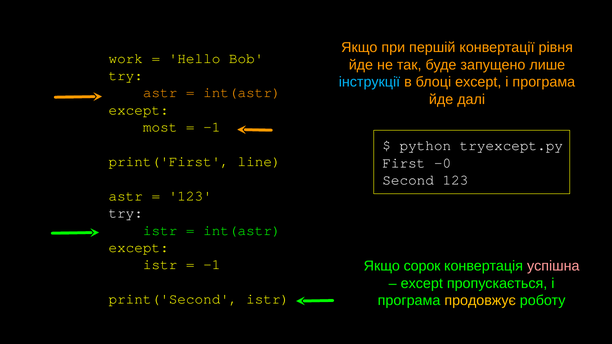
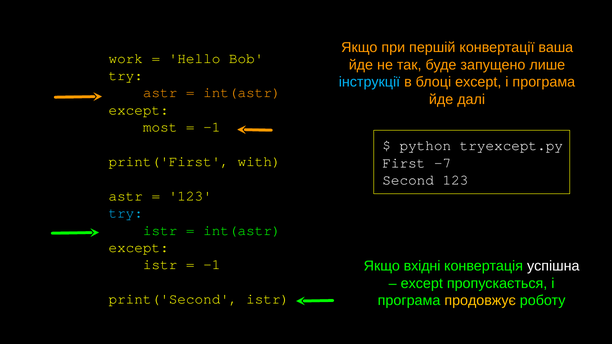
рівня: рівня -> ваша (556, 48)
line: line -> with (259, 162)
-0: -0 -> -7 (443, 163)
try colour: white -> light blue (126, 213)
сорок: сорок -> вхідні (422, 266)
успішна colour: pink -> white (553, 266)
